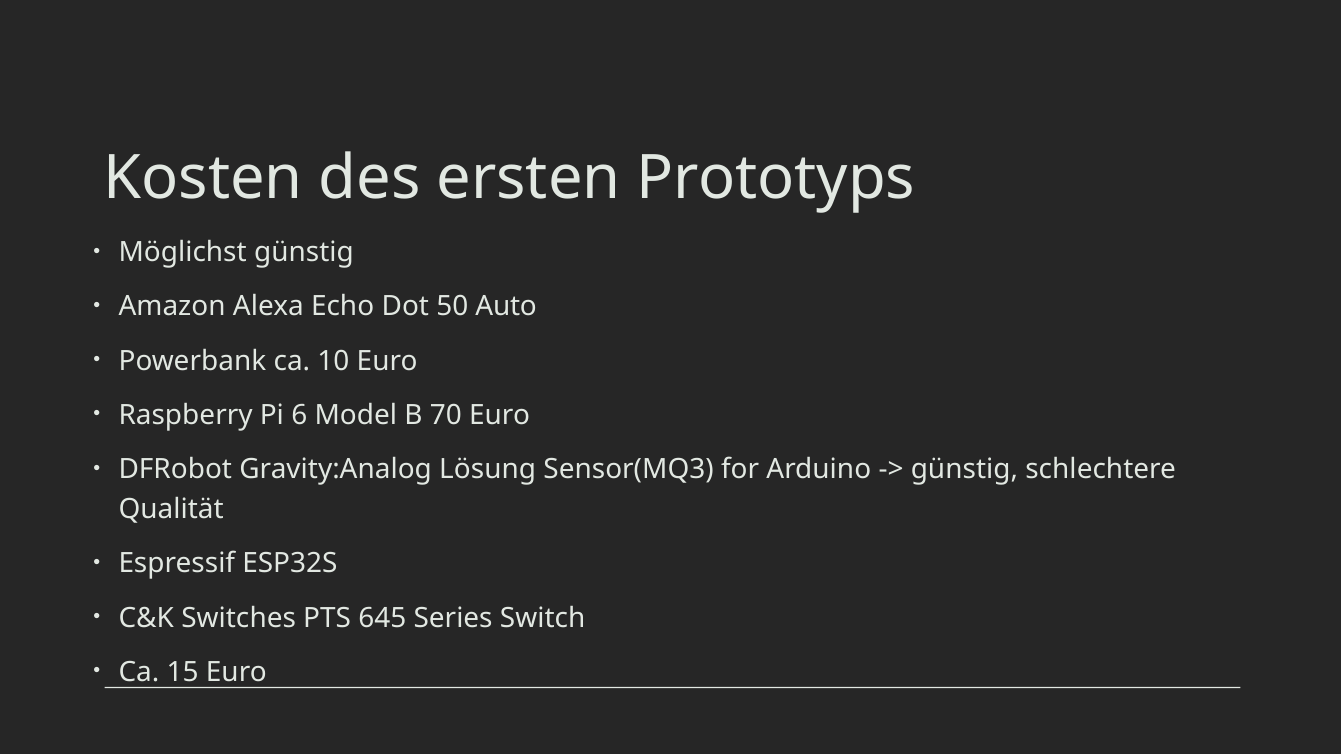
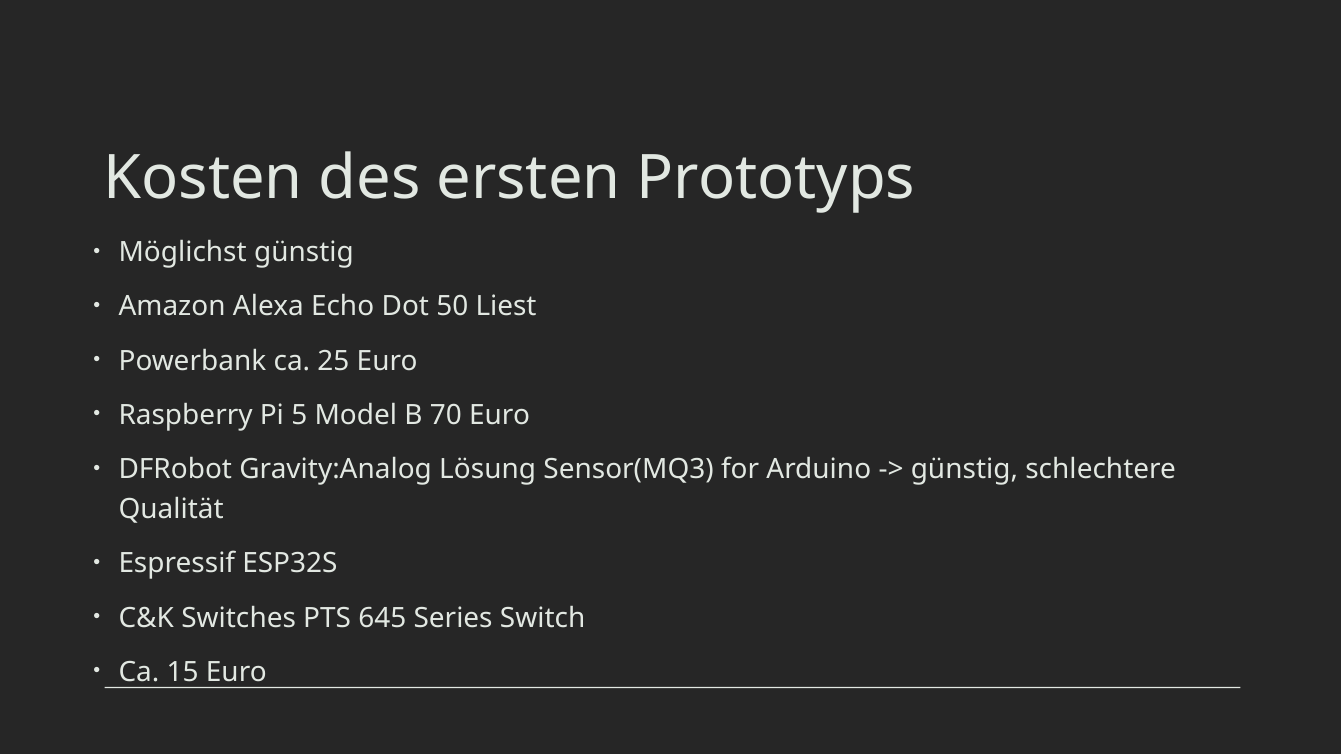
Auto: Auto -> Liest (506, 307)
10: 10 -> 25 (333, 361)
6: 6 -> 5 (299, 415)
